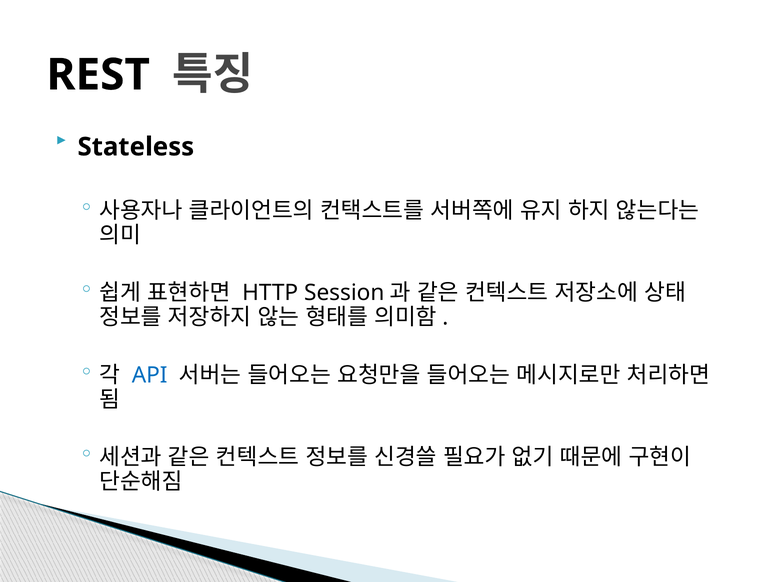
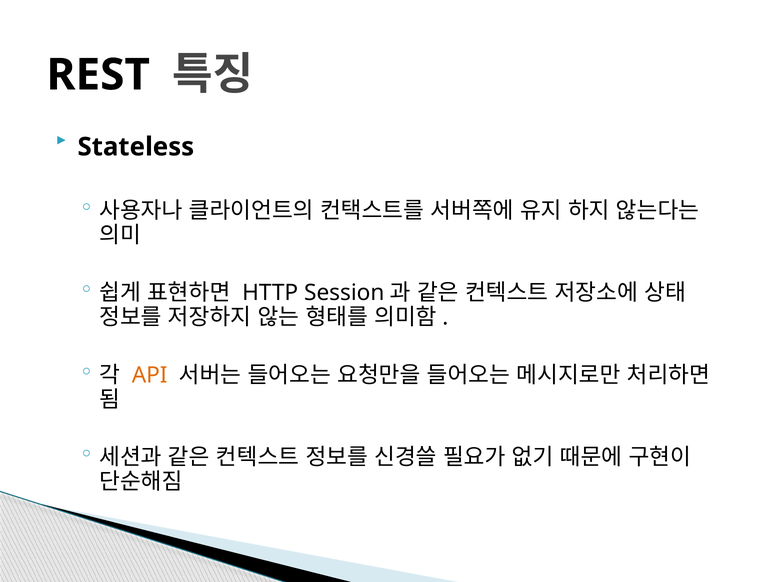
API colour: blue -> orange (150, 375)
